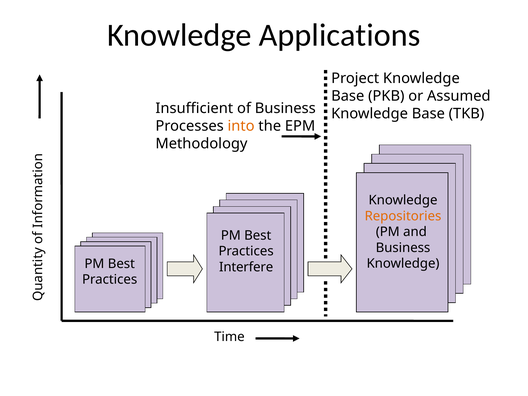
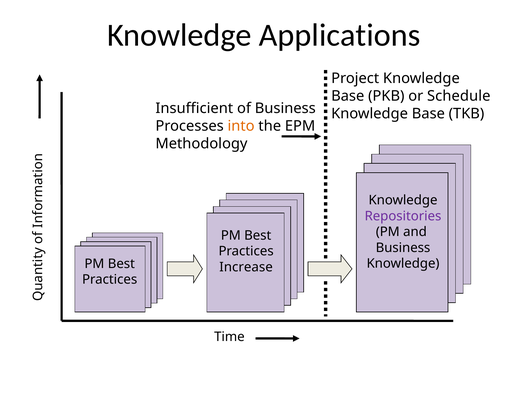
Assumed: Assumed -> Schedule (459, 96)
Repositories colour: orange -> purple (403, 216)
Interfere: Interfere -> Increase (246, 267)
